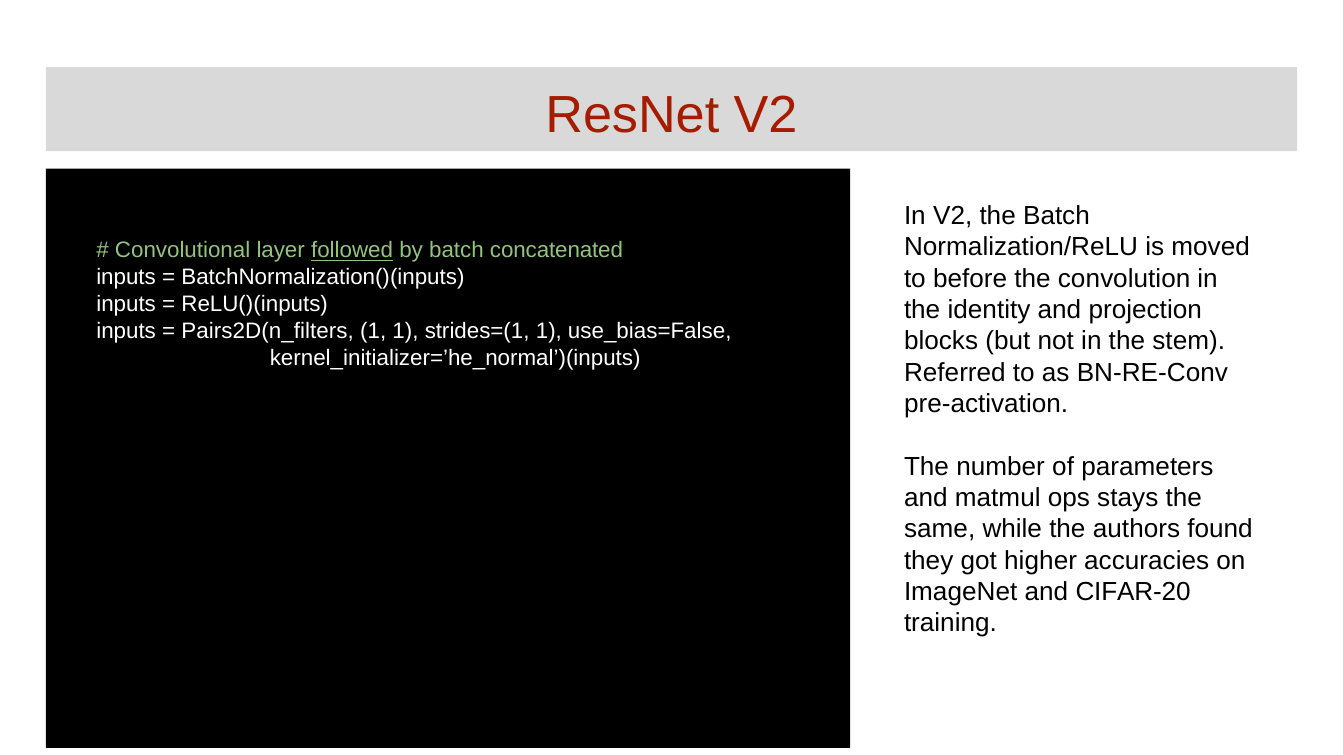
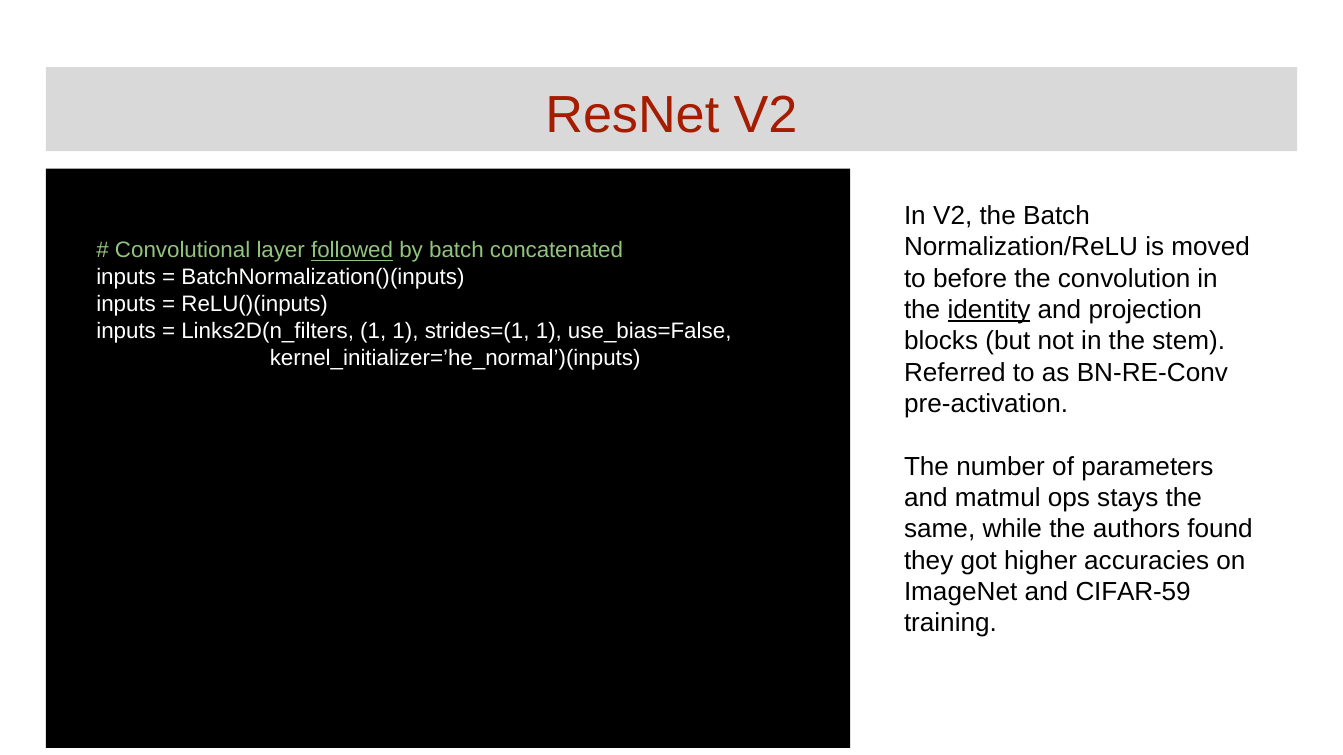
identity underline: none -> present (989, 310)
Pairs2D(n_filters: Pairs2D(n_filters -> Links2D(n_filters (268, 331)
CIFAR-20: CIFAR-20 -> CIFAR-59 (1133, 592)
